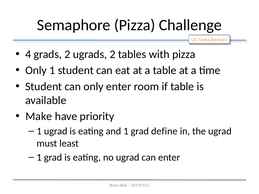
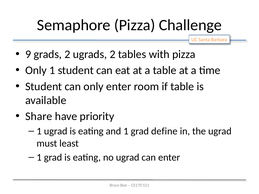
4: 4 -> 9 (28, 54)
Make: Make -> Share (39, 117)
